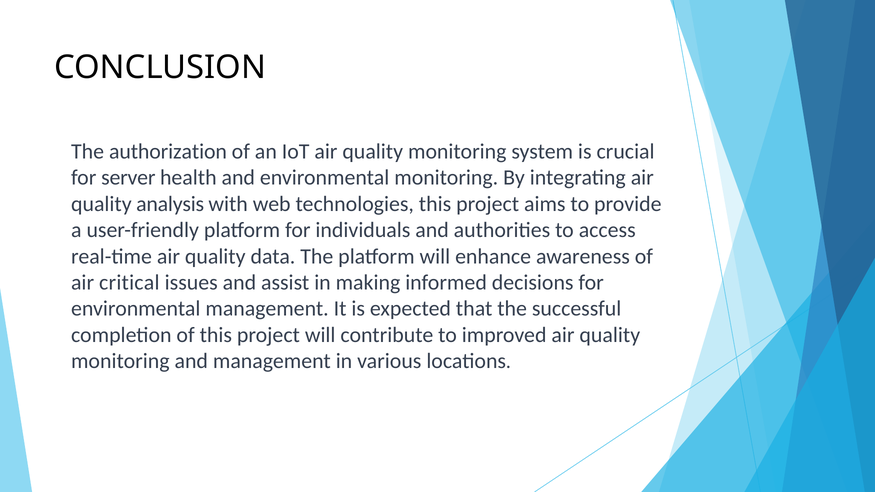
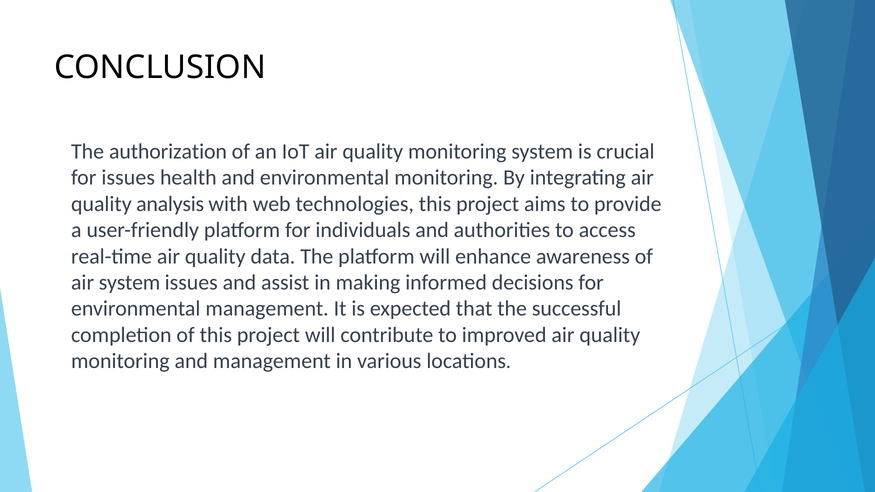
for server: server -> issues (128, 178)
air critical: critical -> system (130, 283)
